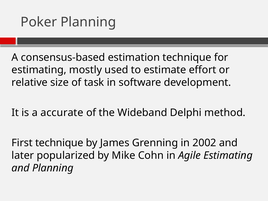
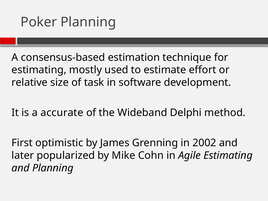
First technique: technique -> optimistic (59, 143)
